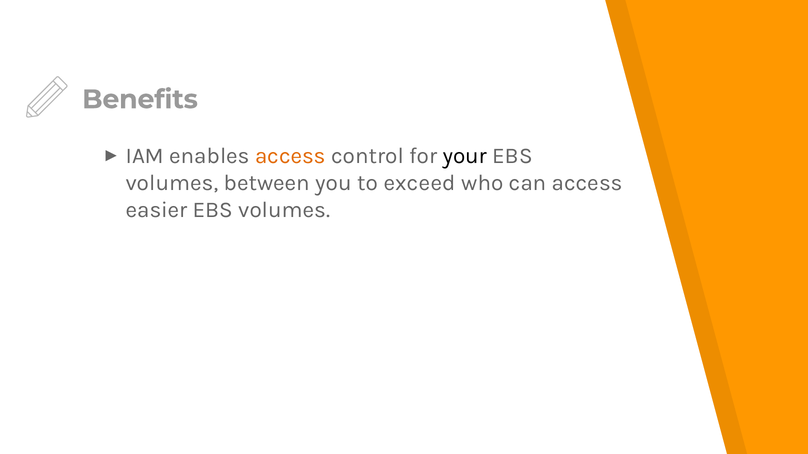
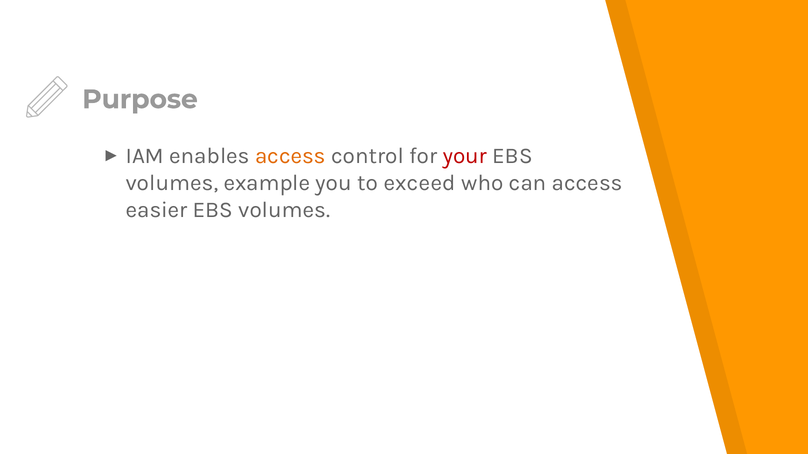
Benefits: Benefits -> Purpose (140, 99)
your colour: black -> red (465, 156)
between: between -> example (267, 183)
